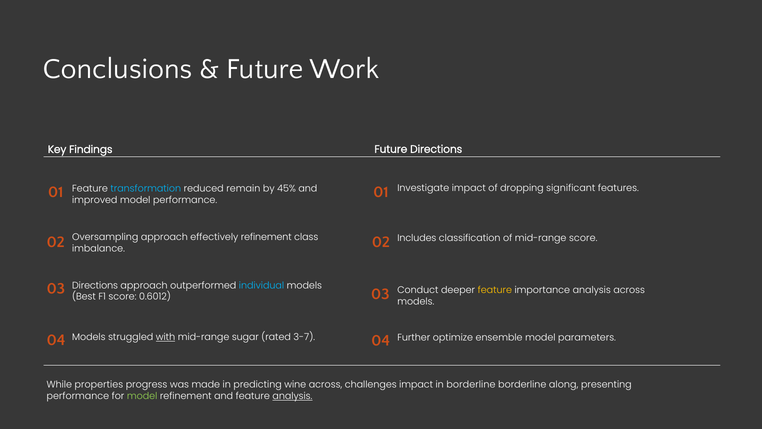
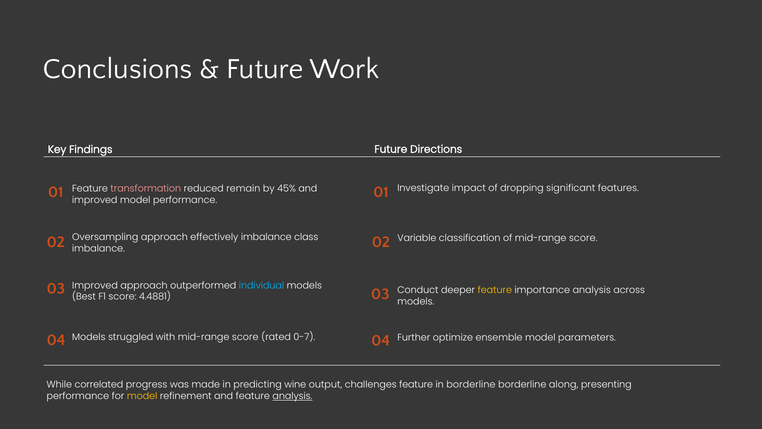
transformation colour: light blue -> pink (146, 189)
effectively refinement: refinement -> imbalance (266, 237)
Includes: Includes -> Variable (417, 238)
Directions: Directions -> Improved (95, 285)
0.6012: 0.6012 -> 4.4881 (155, 297)
with underline: present -> none (165, 337)
sugar: sugar -> score (245, 337)
3-7: 3-7 -> 0-7 (304, 337)
properties: properties -> correlated (99, 384)
wine across: across -> output (325, 384)
challenges impact: impact -> feature (416, 384)
model colour: light green -> yellow (142, 396)
